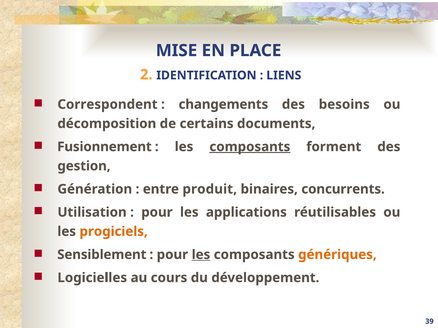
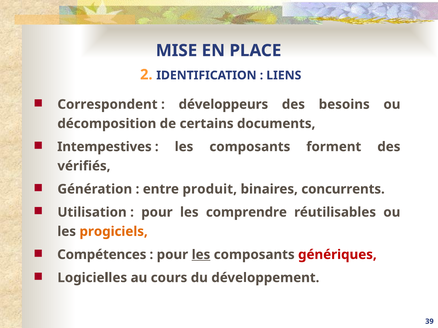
changements: changements -> développeurs (223, 105)
Fusionnement: Fusionnement -> Intempestives (104, 147)
composants underline: present -> none (250, 147)
gestion: gestion -> vérifiés (84, 166)
applications: applications -> comprendre (246, 213)
Sensiblement: Sensiblement -> Compétences (102, 255)
génériques colour: orange -> red (337, 255)
